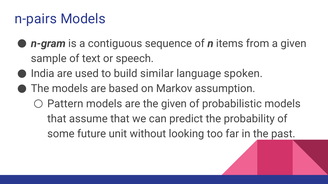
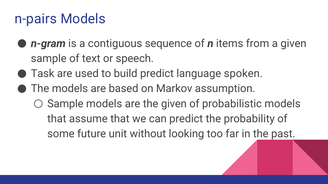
India: India -> Task (43, 74)
build similar: similar -> predict (157, 74)
Pattern: Pattern -> Sample (65, 104)
